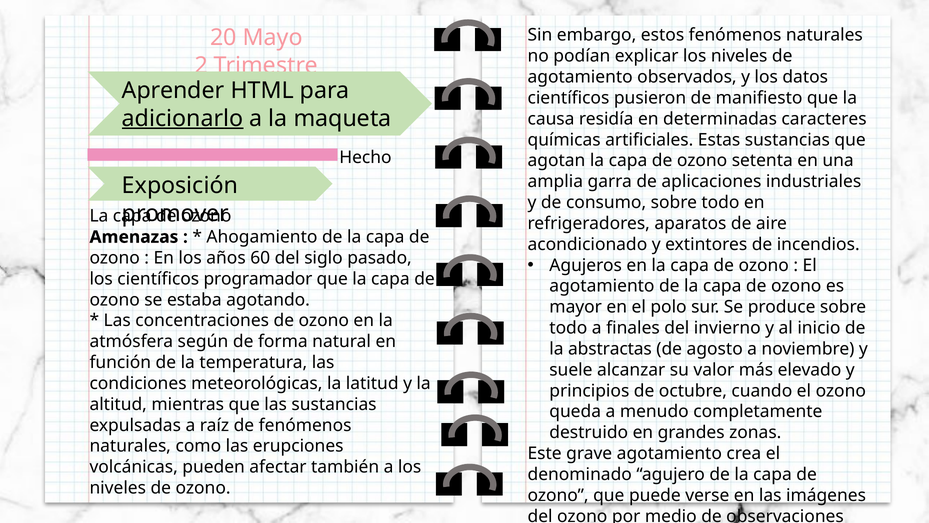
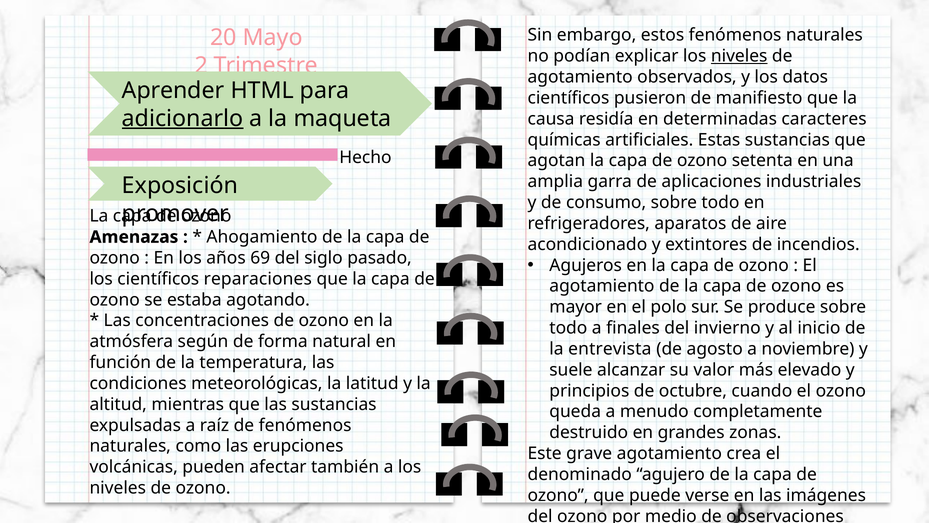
niveles underline: none -> present (739, 56)
60: 60 -> 69 (260, 258)
programador: programador -> reparaciones (258, 279)
abstractas: abstractas -> entrevista (610, 349)
